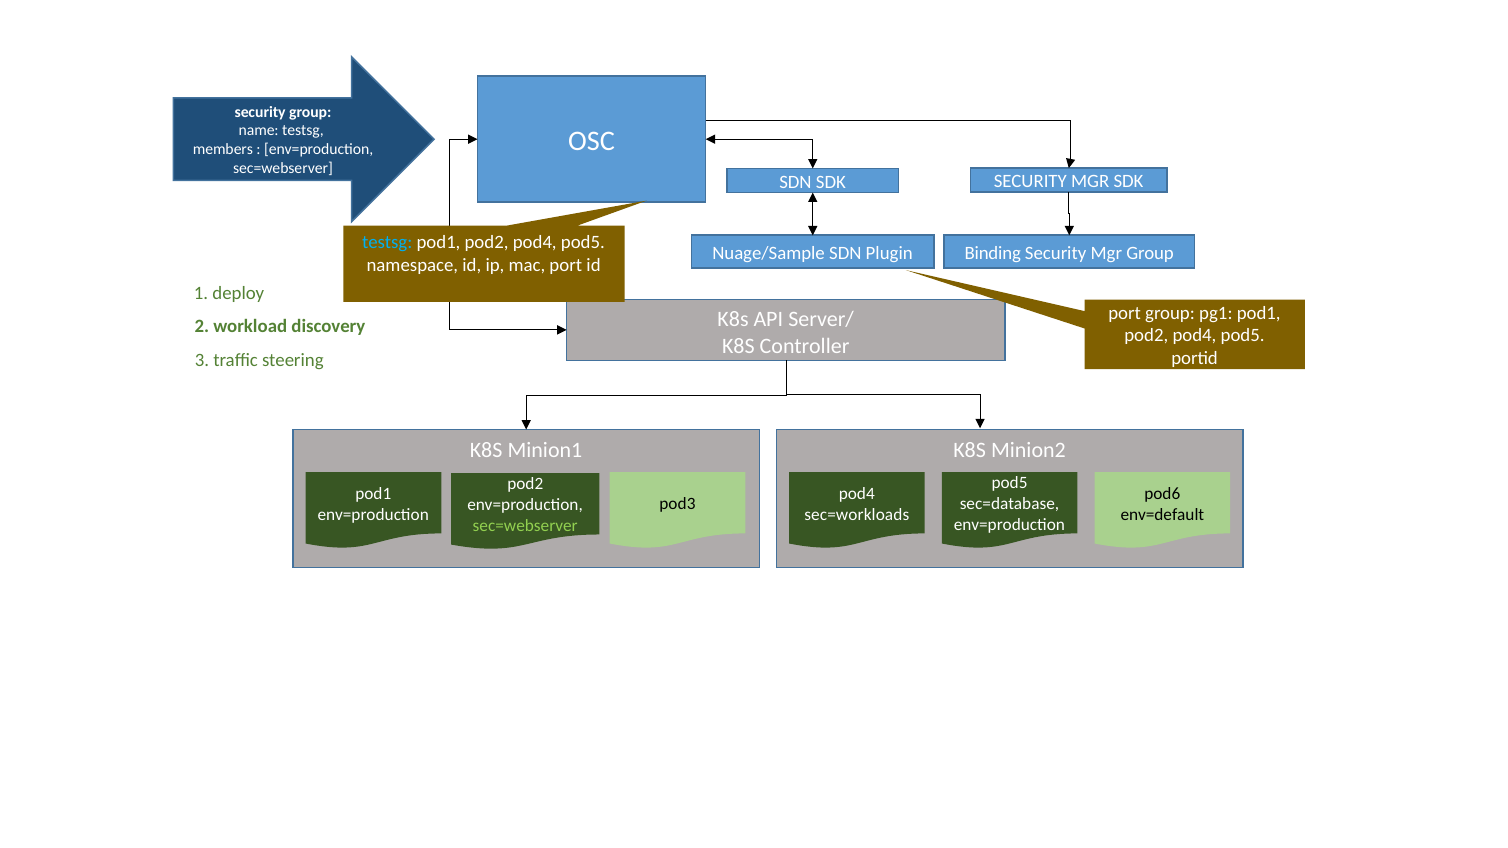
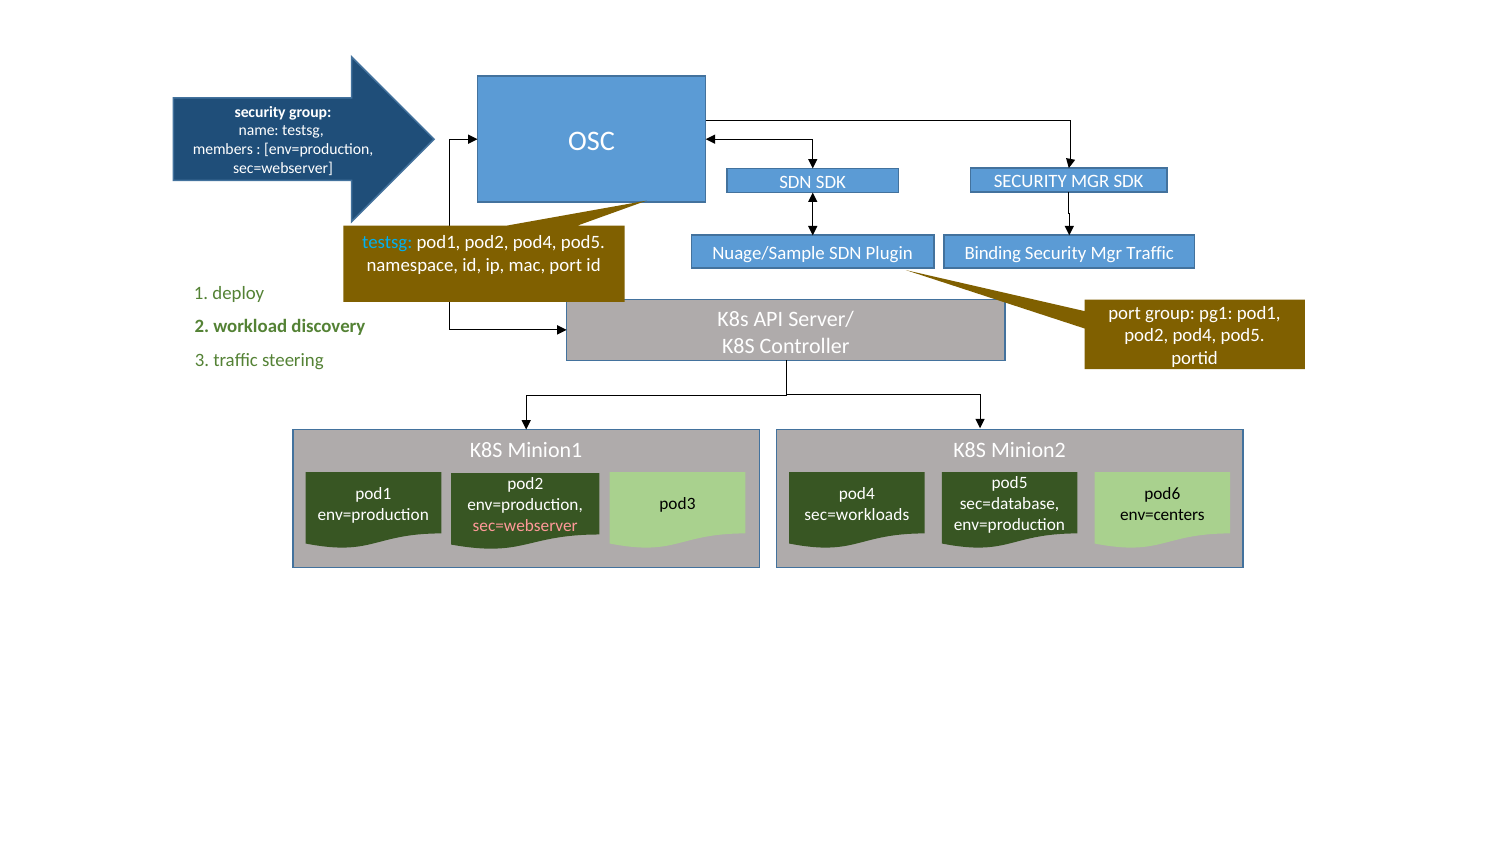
Mgr Group: Group -> Traffic (1150, 253)
env=default: env=default -> env=centers (1162, 514)
sec=webserver colour: light green -> pink (525, 526)
